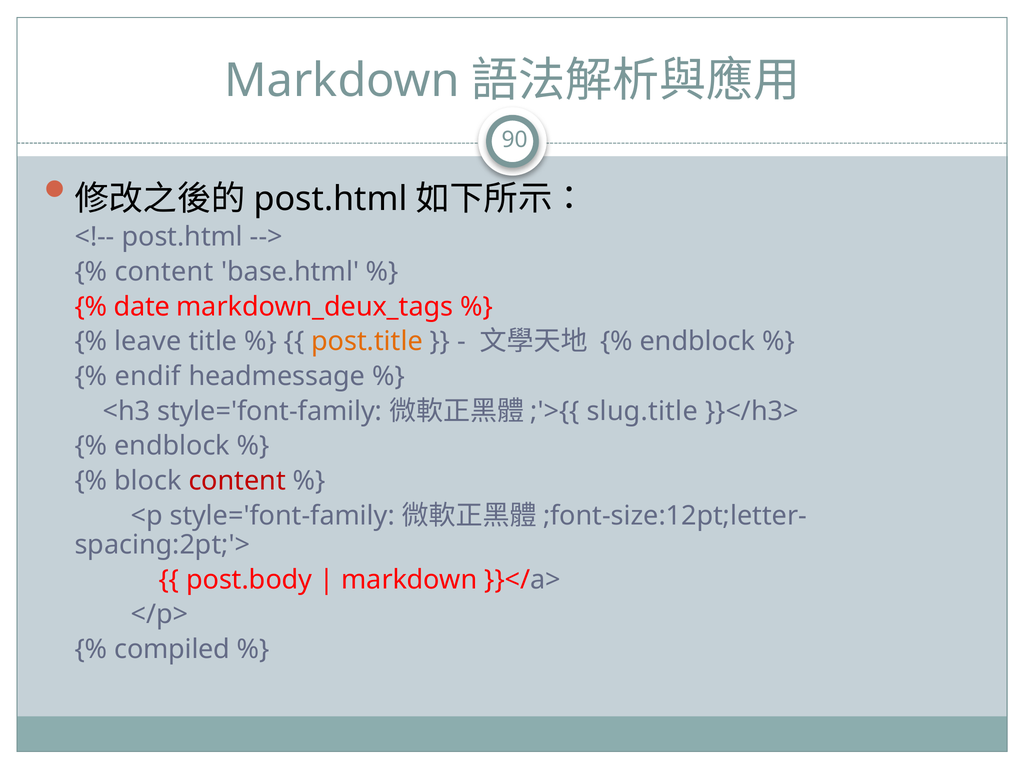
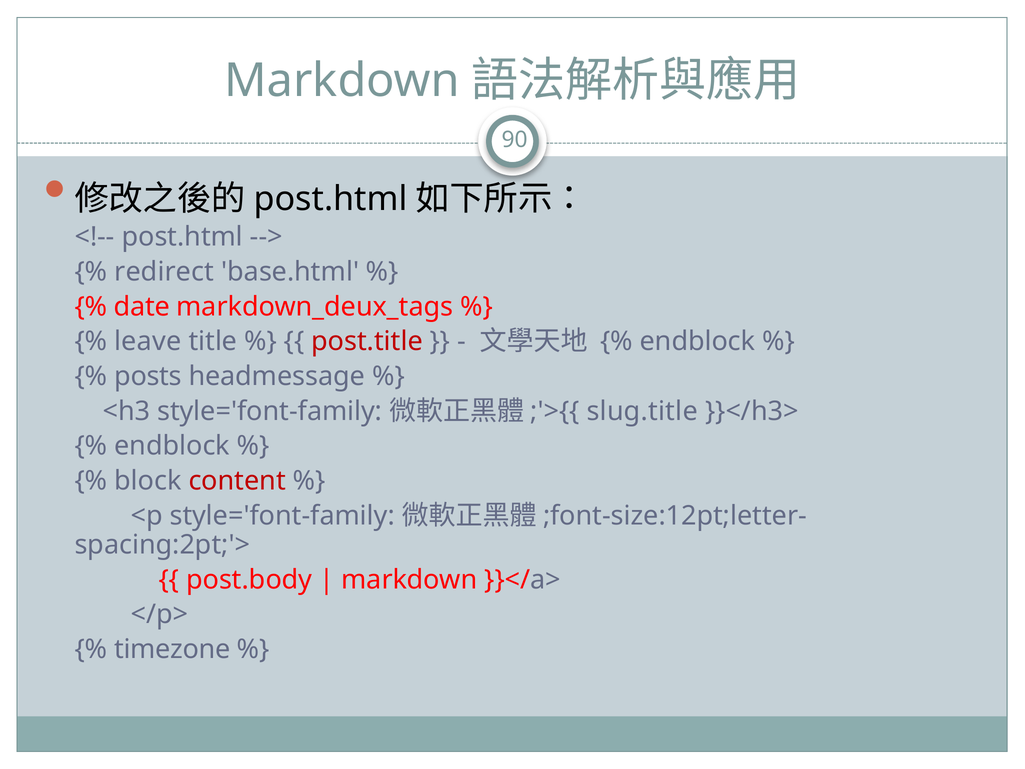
content: content -> redirect (164, 272)
post.title colour: orange -> red (367, 341)
endif: endif -> posts (148, 376)
compiled: compiled -> timezone (172, 649)
